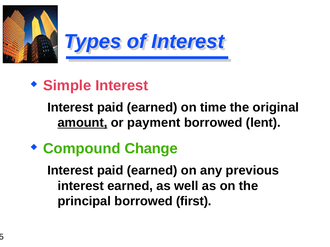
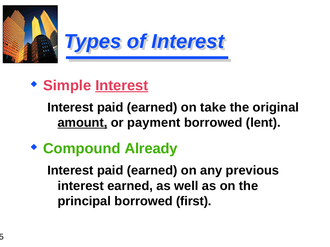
Interest underline: none -> present (122, 86)
time: time -> take (213, 108)
Change: Change -> Already (151, 149)
